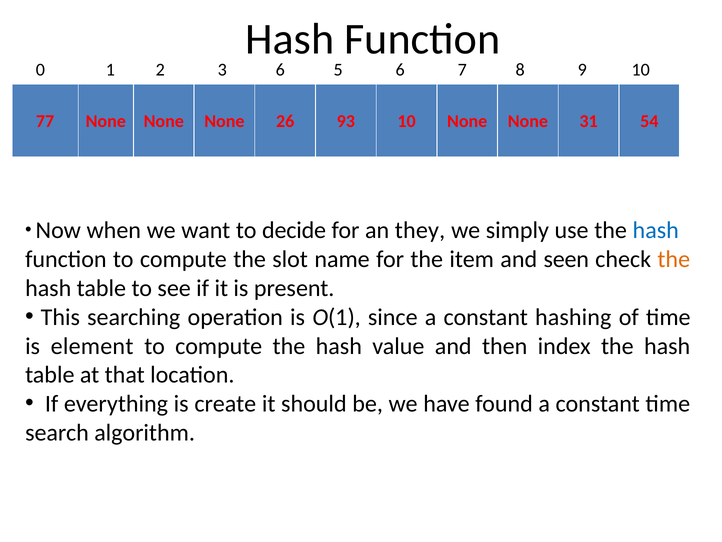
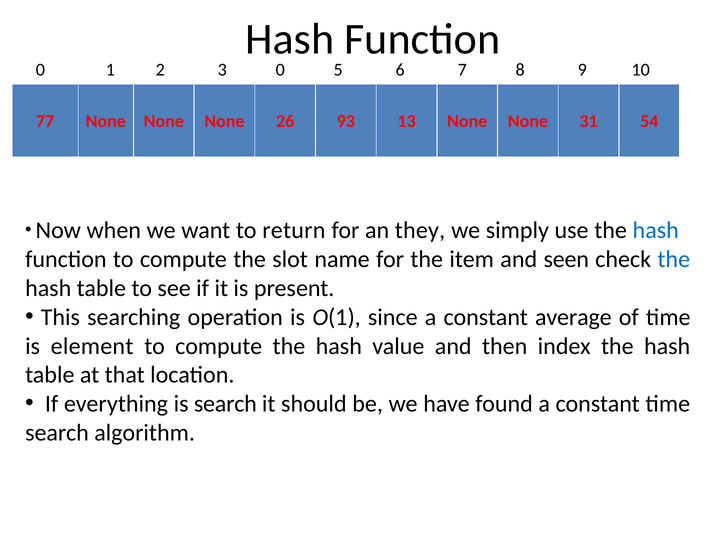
3 6: 6 -> 0 (280, 70)
93 10: 10 -> 13 (407, 121)
decide: decide -> return (294, 230)
the colour: orange -> blue (674, 259)
hashing: hashing -> average (573, 317)
is create: create -> search (225, 404)
